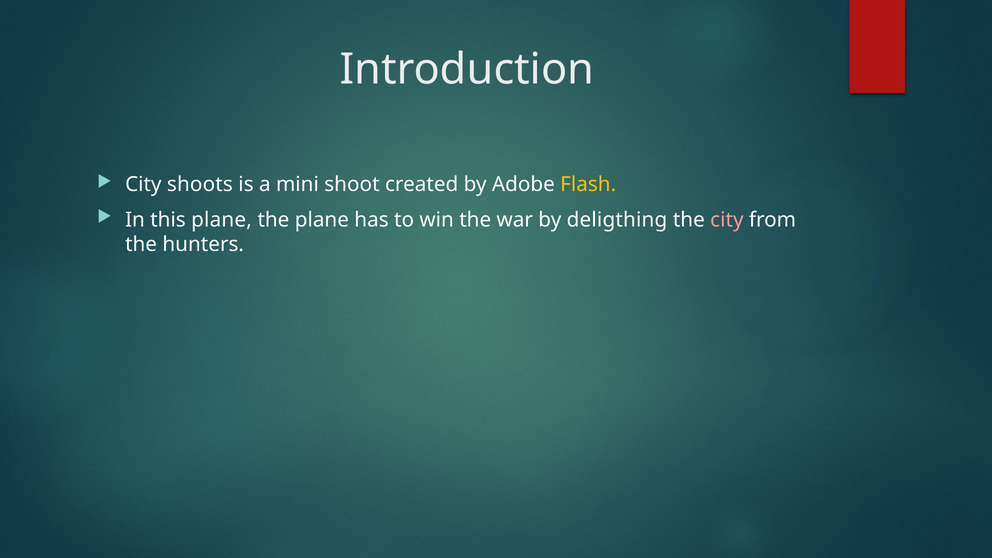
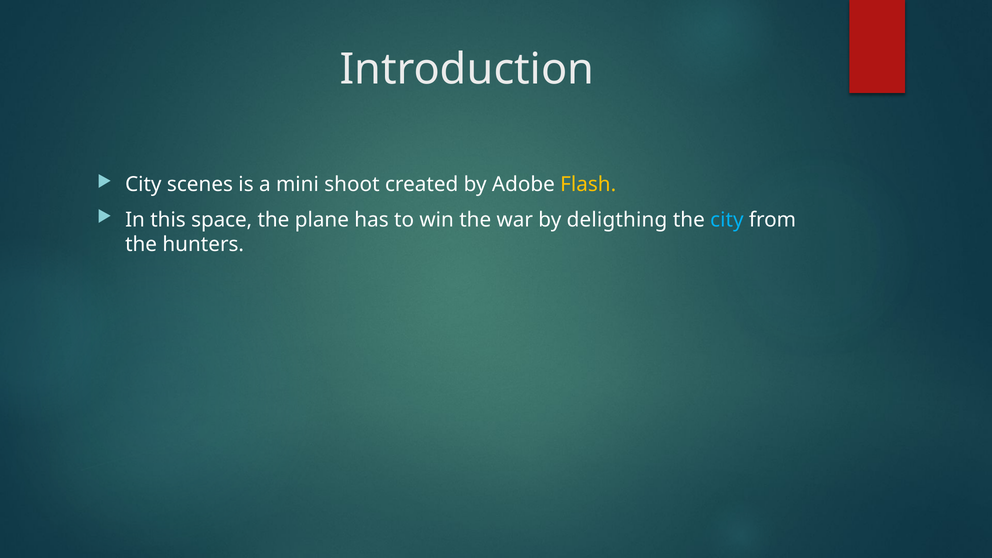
shoots: shoots -> scenes (200, 185)
this plane: plane -> space (222, 220)
city colour: pink -> light blue (727, 220)
